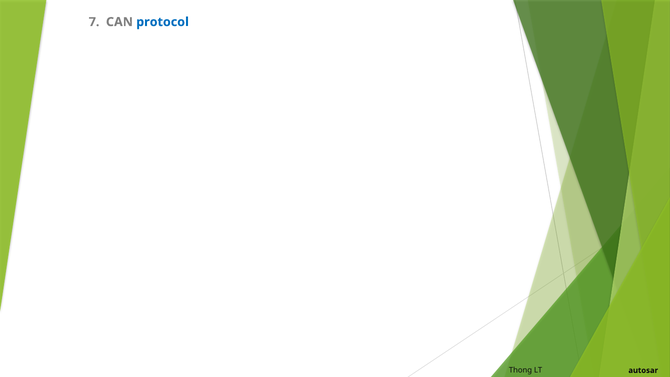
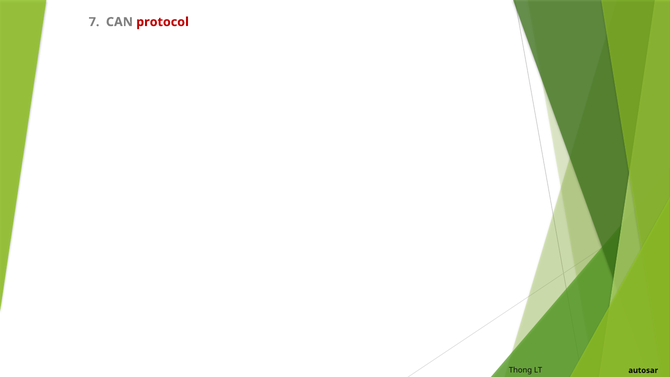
protocol colour: blue -> red (162, 22)
